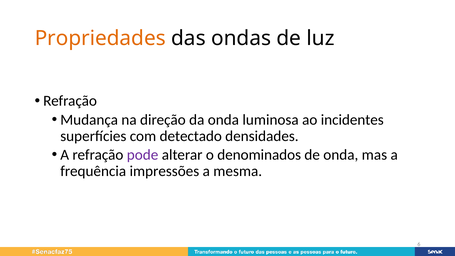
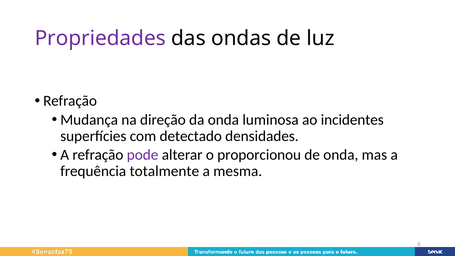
Propriedades colour: orange -> purple (100, 38)
denominados: denominados -> proporcionou (259, 155)
impressões: impressões -> totalmente (164, 171)
